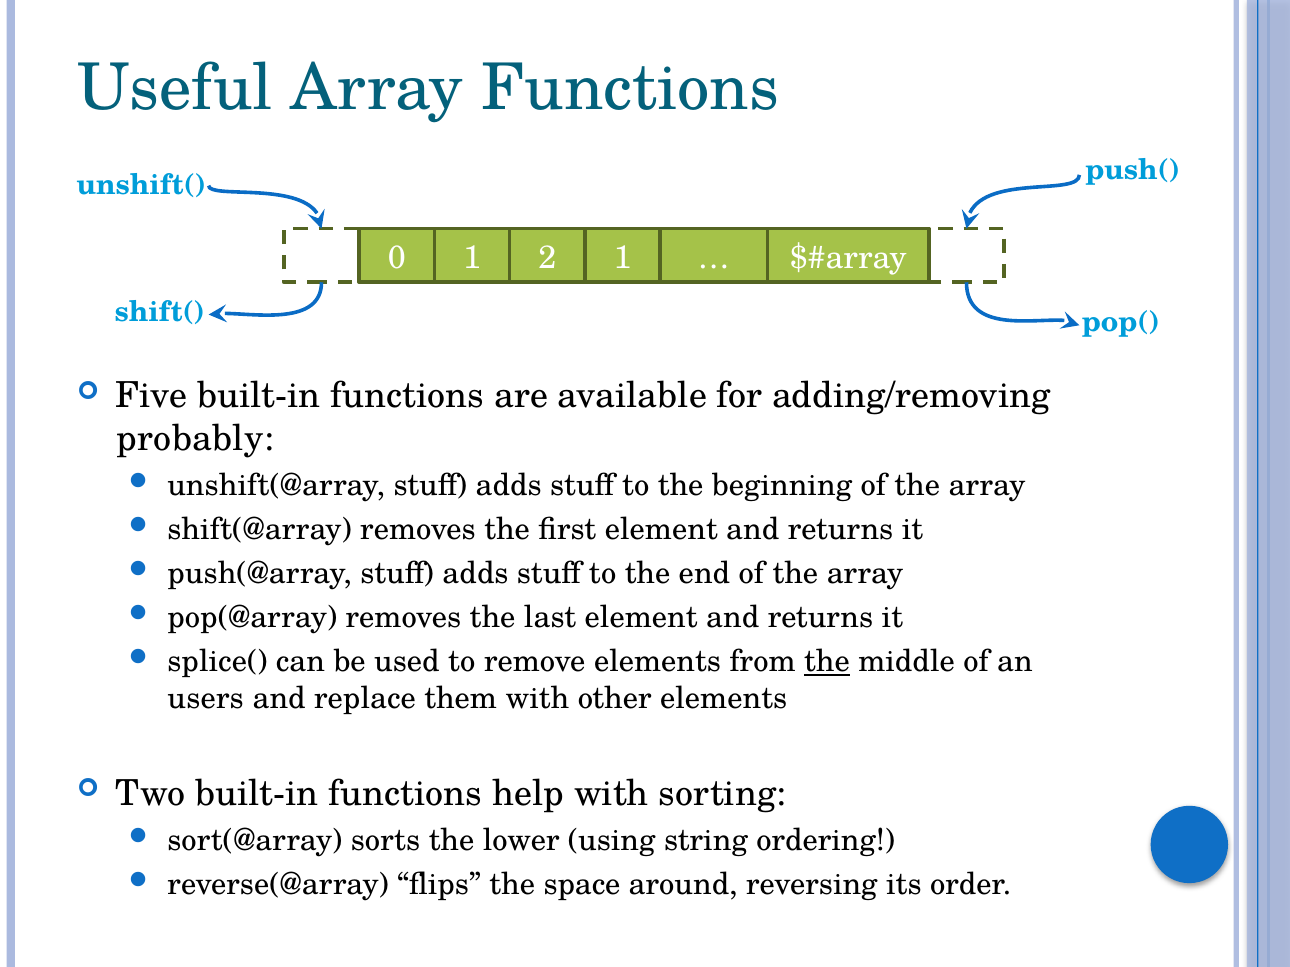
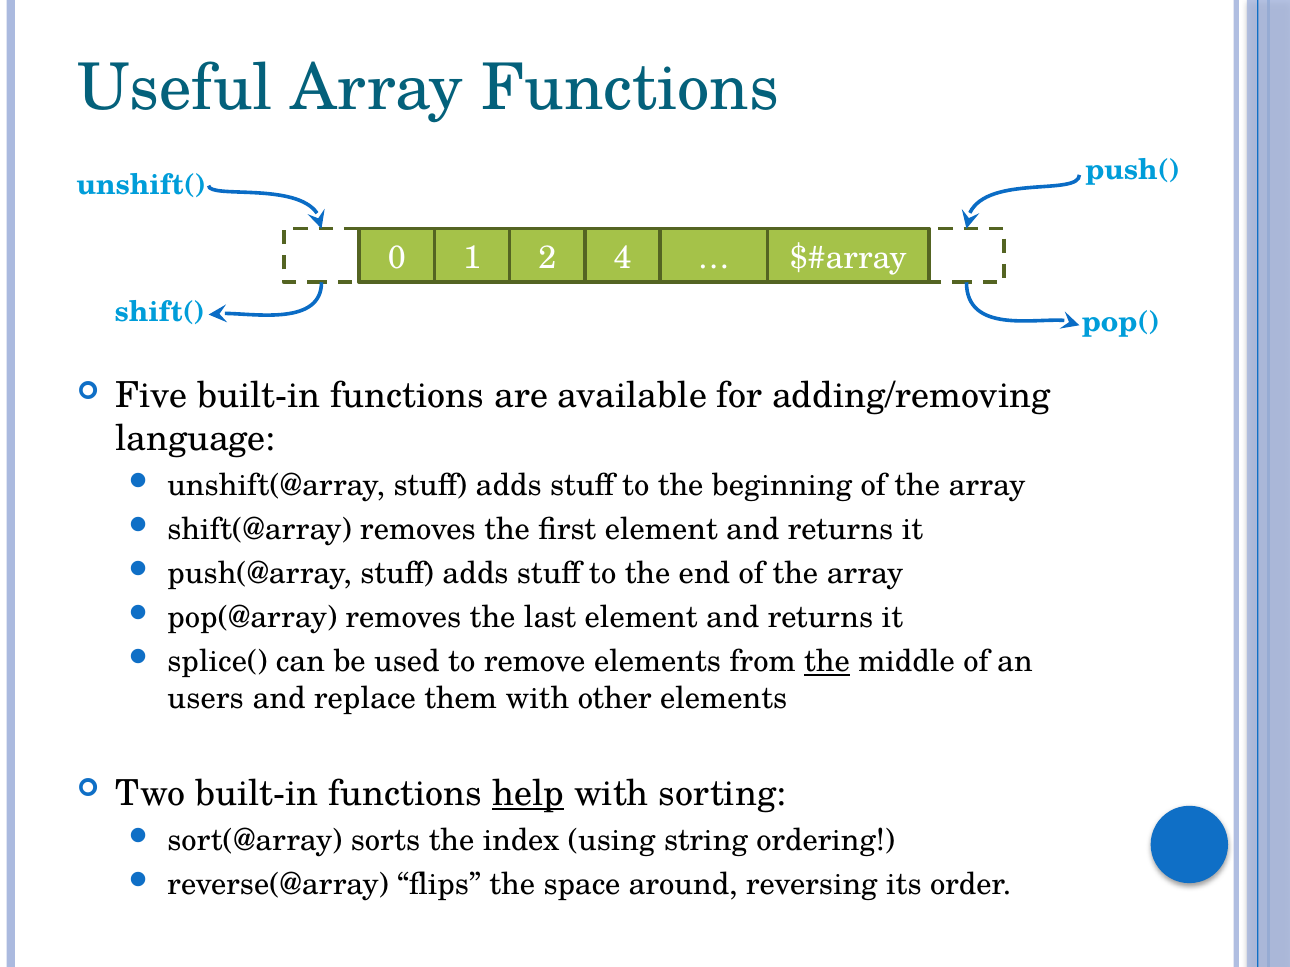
2 1: 1 -> 4 (623, 258)
probably: probably -> language (196, 439)
help underline: none -> present (528, 794)
lower: lower -> index (521, 841)
